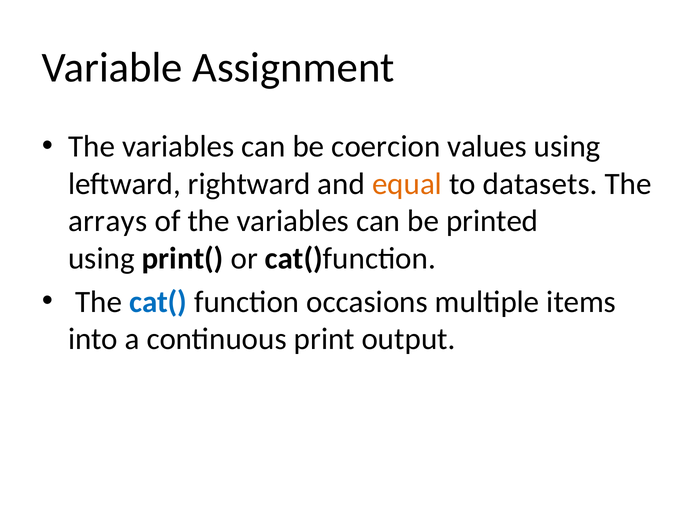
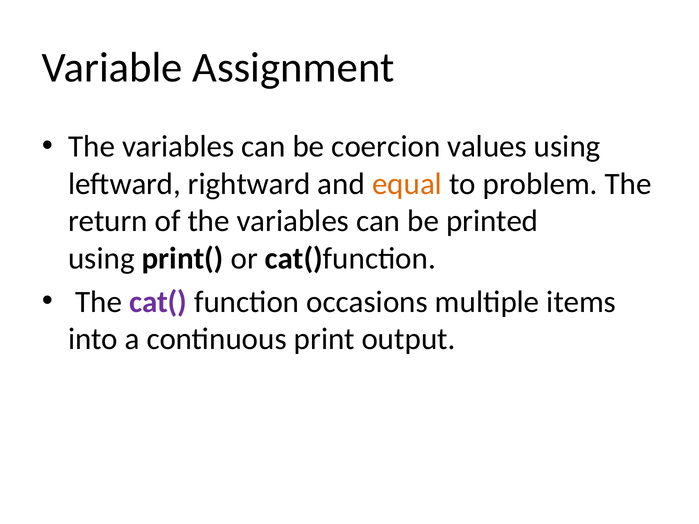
datasets: datasets -> problem (540, 184)
arrays: arrays -> return (108, 221)
cat( colour: blue -> purple (158, 302)
